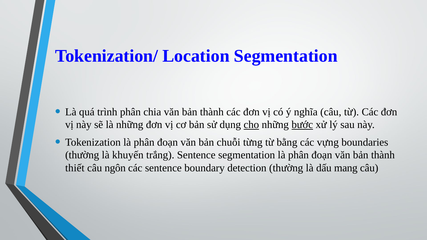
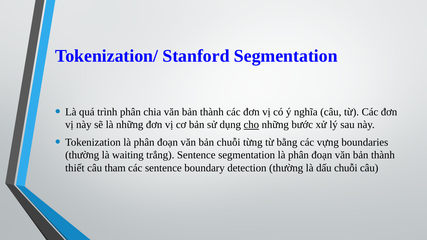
Location: Location -> Stanford (196, 56)
bước underline: present -> none (302, 125)
khuyến: khuyến -> waiting (128, 155)
ngôn: ngôn -> tham (115, 168)
dấu mang: mang -> chuỗi (346, 168)
